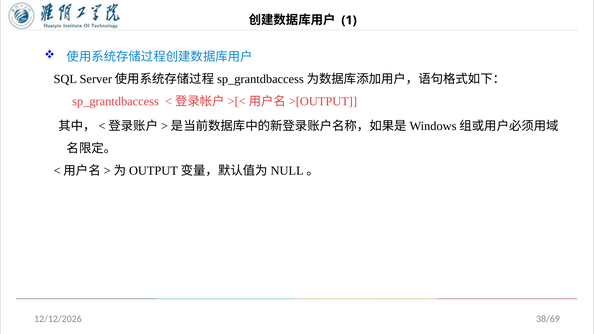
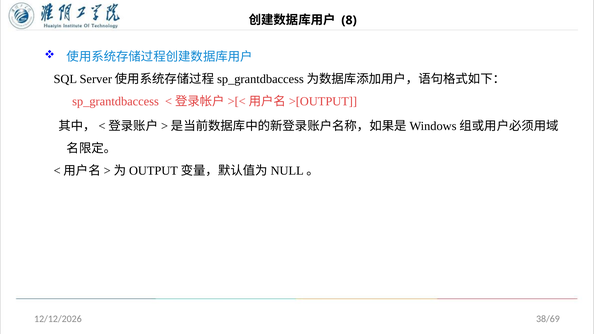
1: 1 -> 8 (349, 20)
